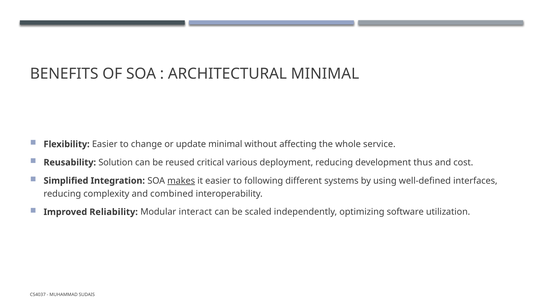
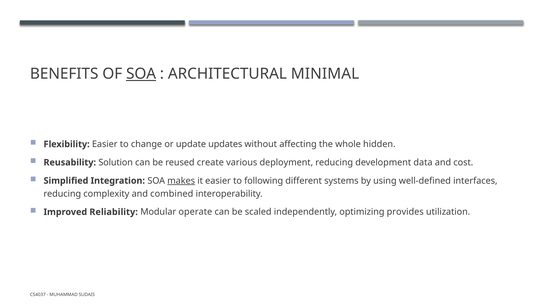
SOA underline: none -> present (141, 74)
update minimal: minimal -> updates (225, 144)
service: service -> hidden (379, 144)
critical: critical -> create (210, 162)
thus: thus -> data (423, 162)
interact: interact -> operate (195, 212)
software: software -> provides (405, 212)
